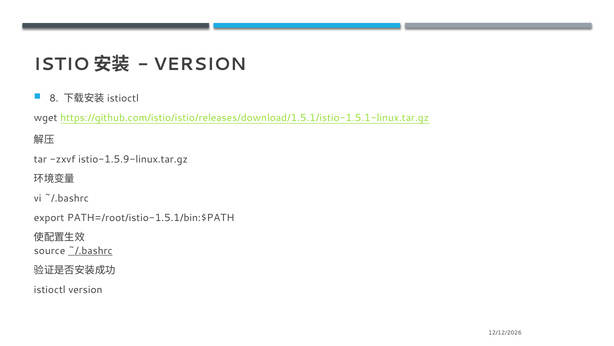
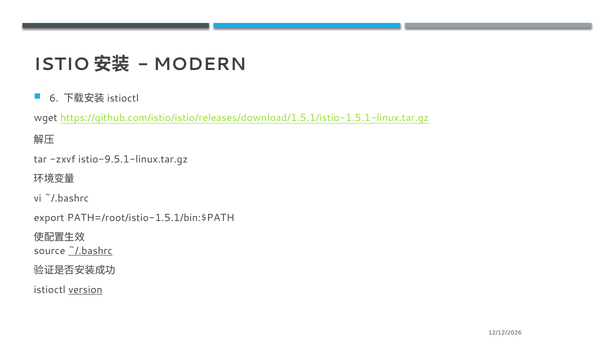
VERSION: VERSION -> MODERN (200, 64)
8: 8 -> 6 (54, 98)
istio-1.5.9-linux.tar.gz: istio-1.5.9-linux.tar.gz -> istio-9.5.1-linux.tar.gz (133, 159)
version underline: none -> present (85, 289)
